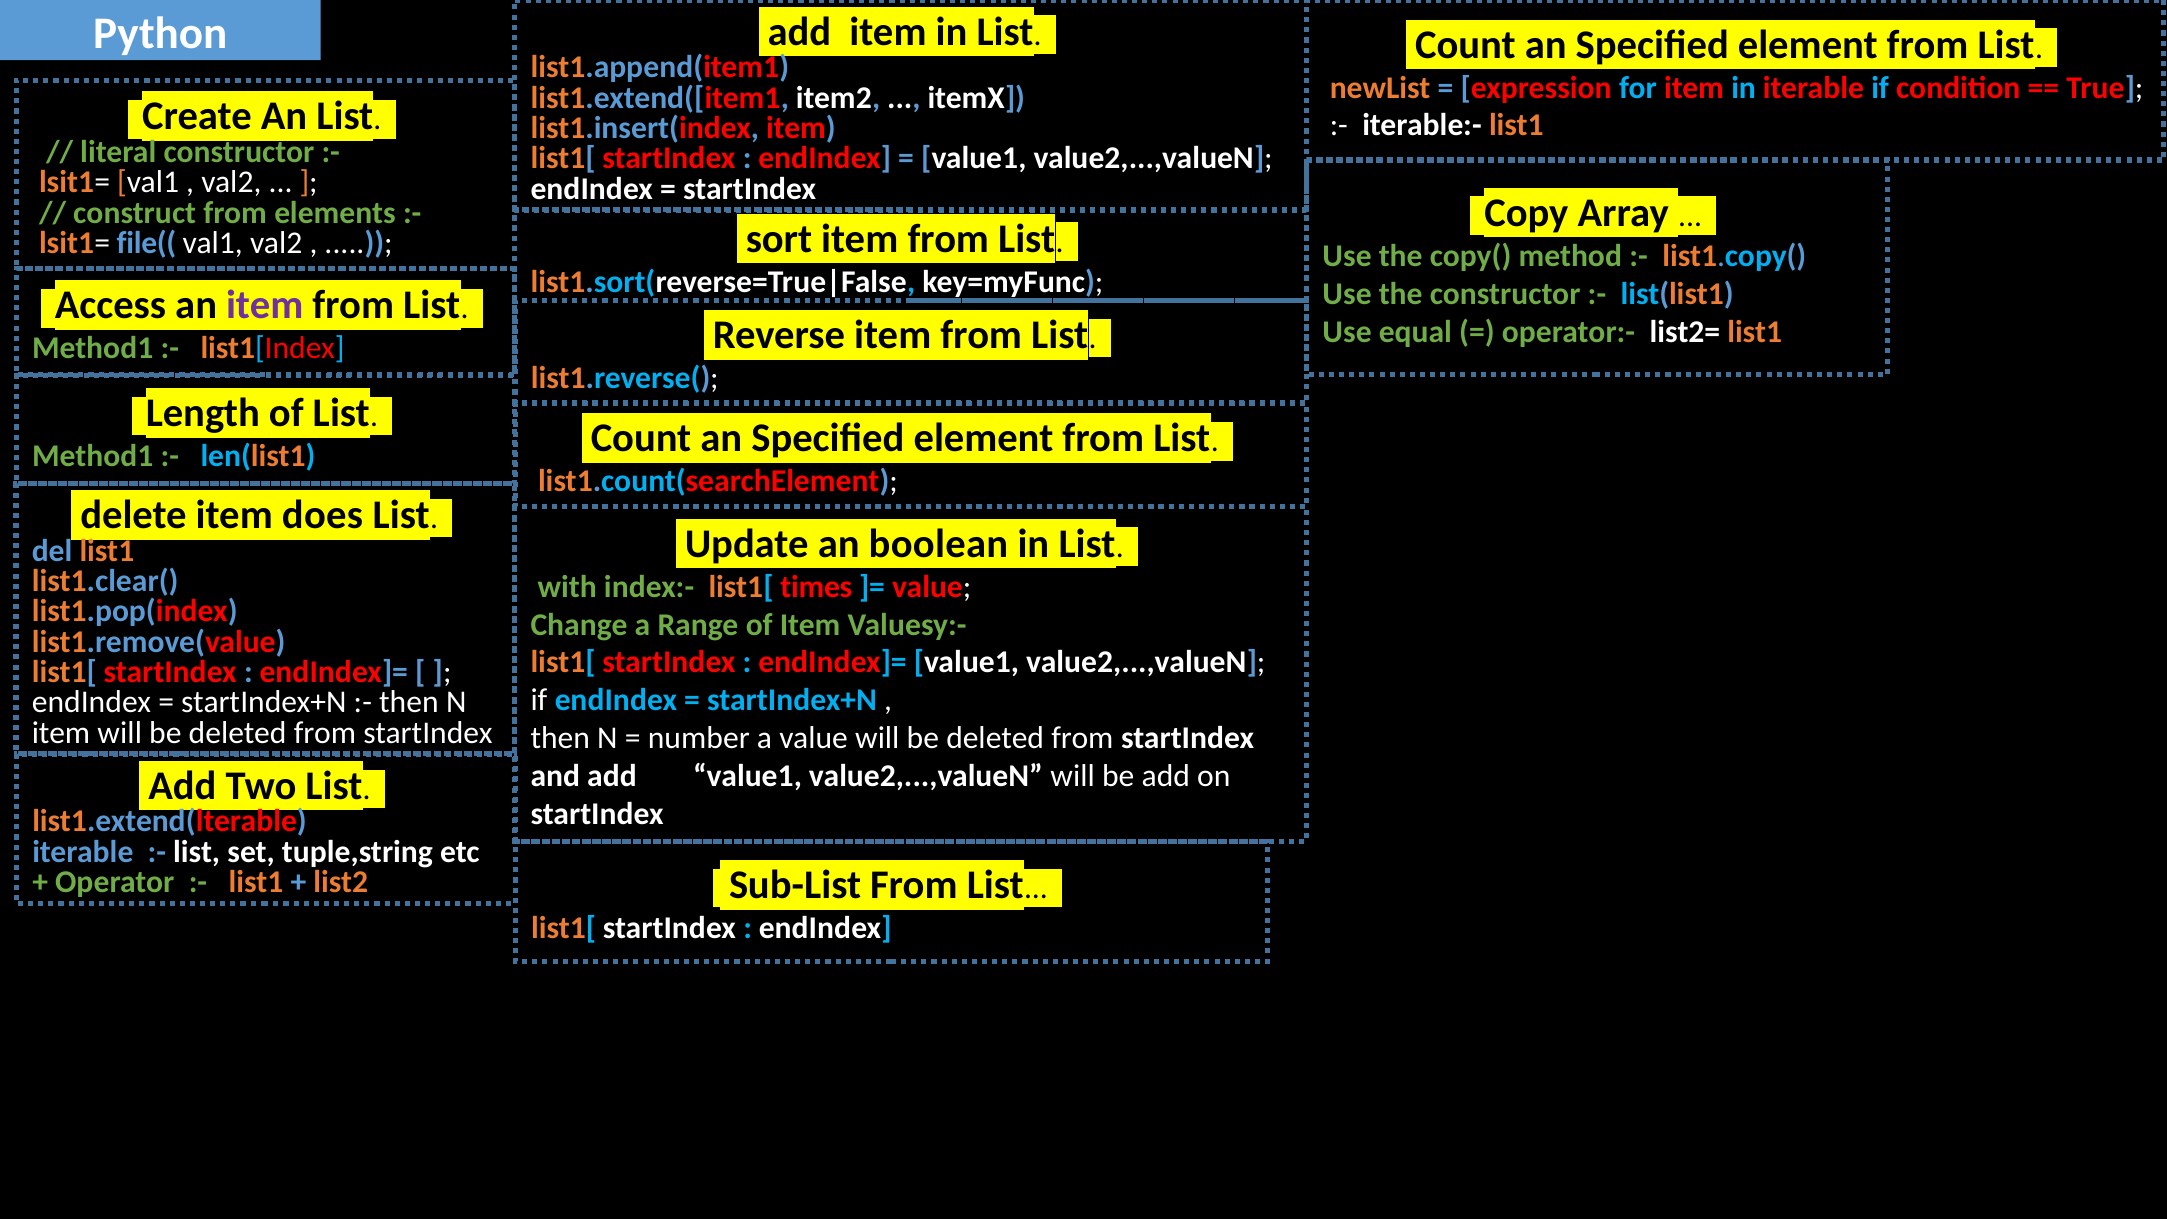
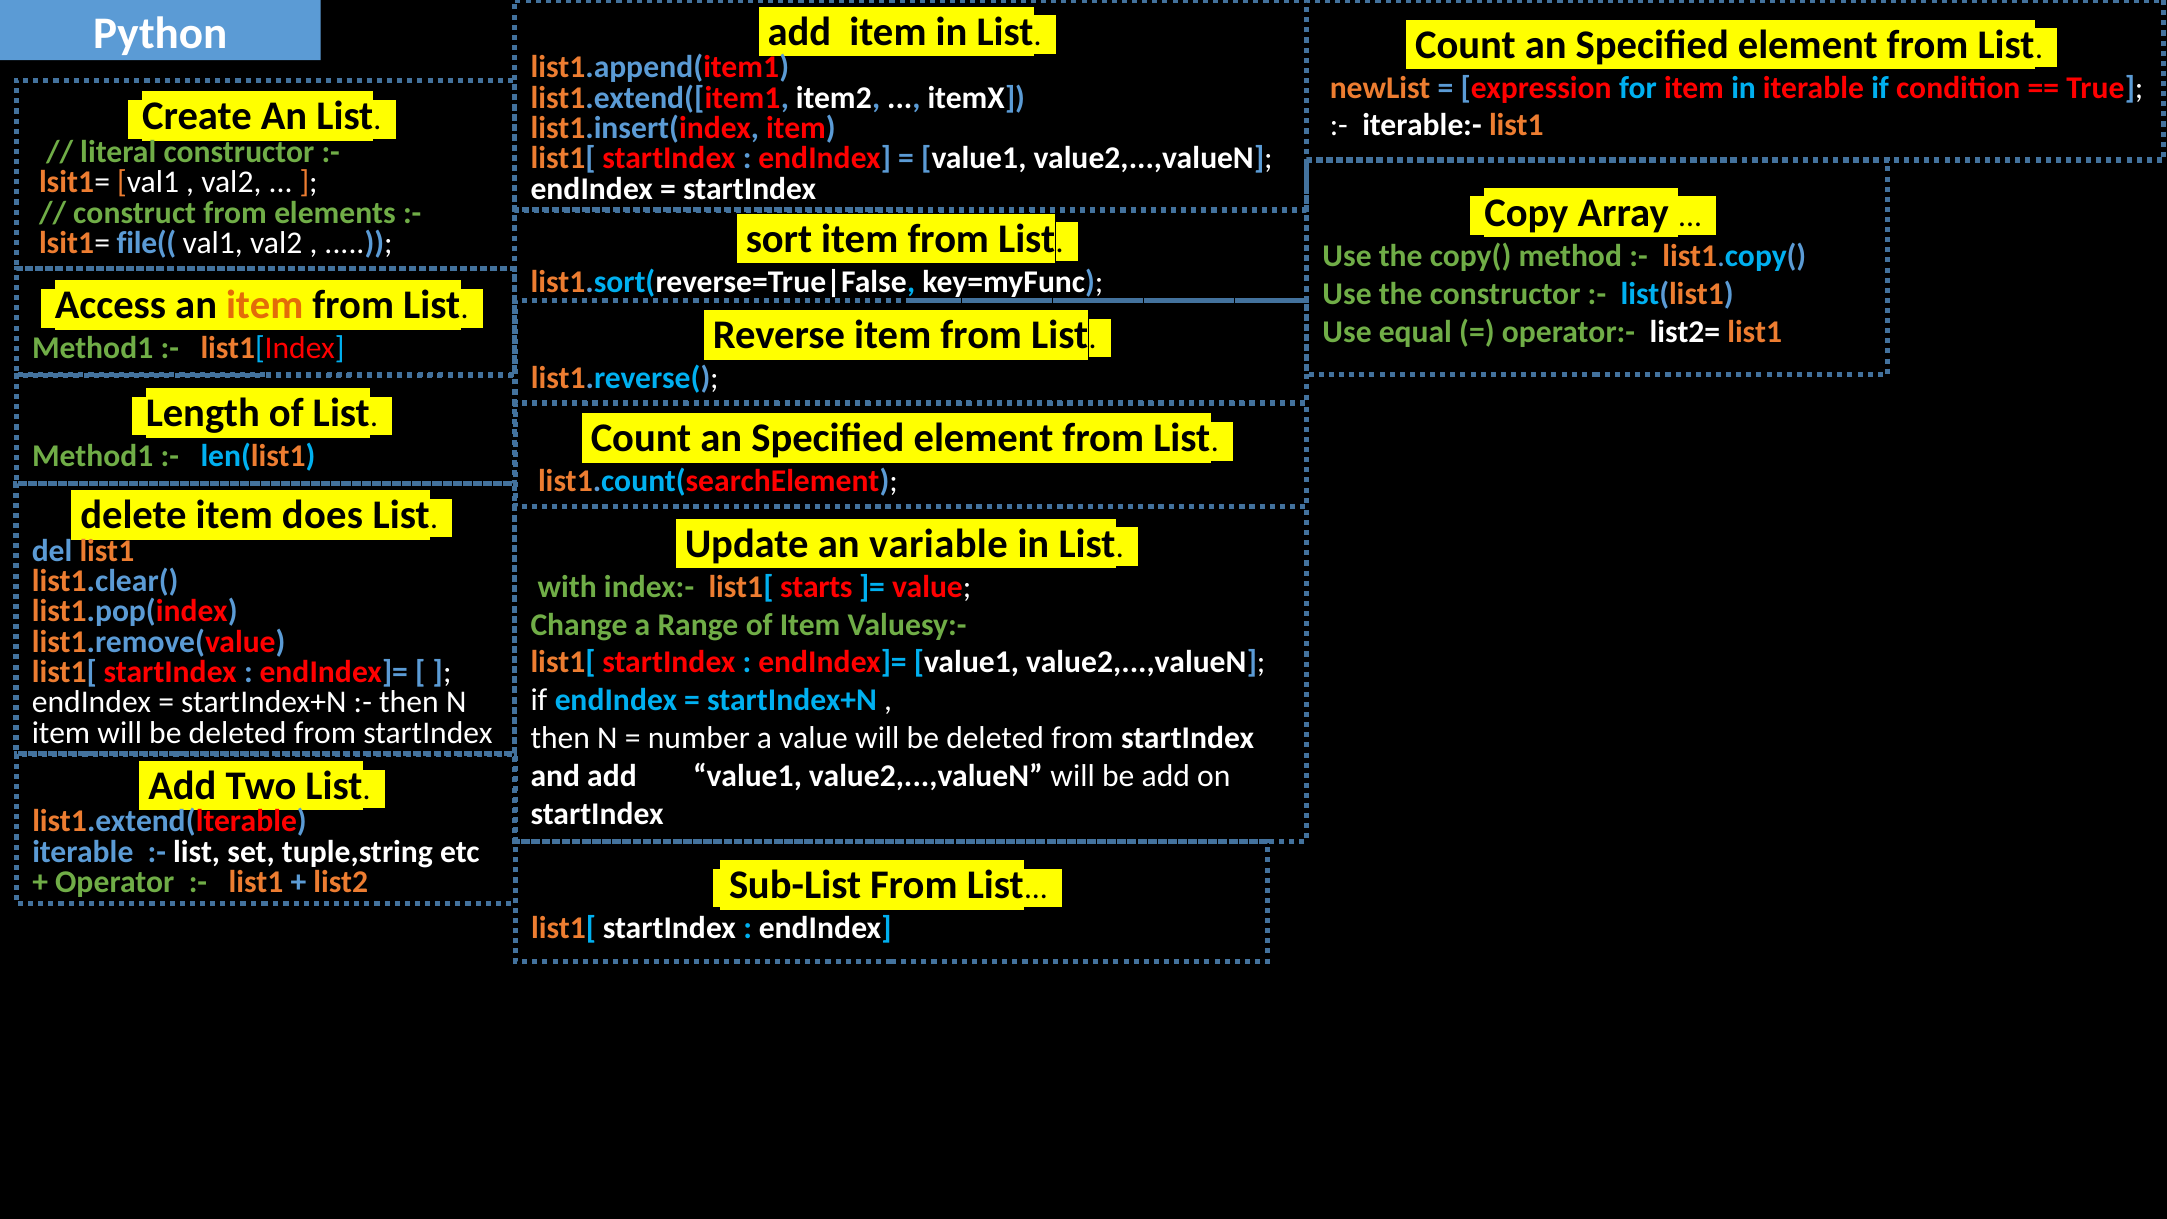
item colour: purple -> orange (265, 305)
boolean: boolean -> variable (938, 544)
times: times -> starts (816, 587)
